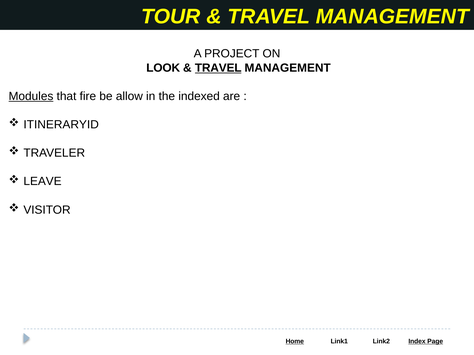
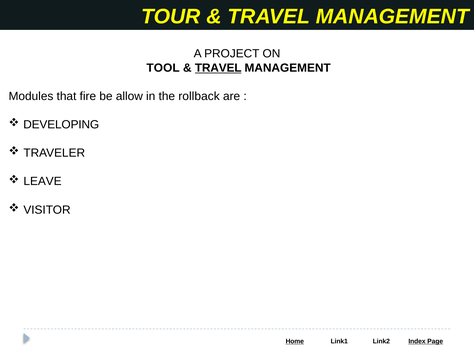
LOOK: LOOK -> TOOL (163, 68)
Modules underline: present -> none (31, 96)
indexed: indexed -> rollback (199, 96)
ITINERARYID: ITINERARYID -> DEVELOPING (61, 125)
